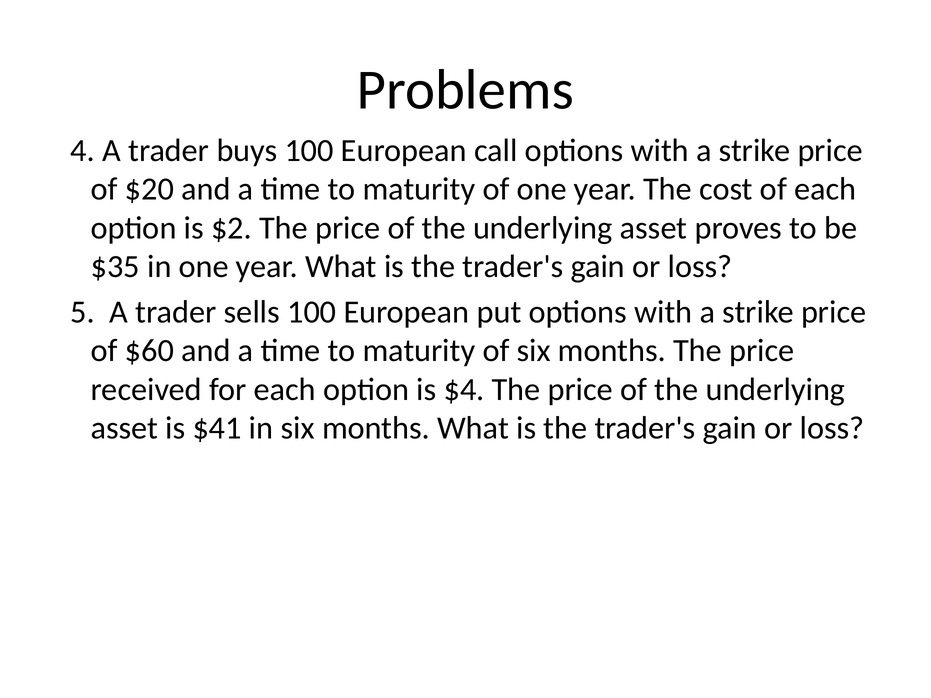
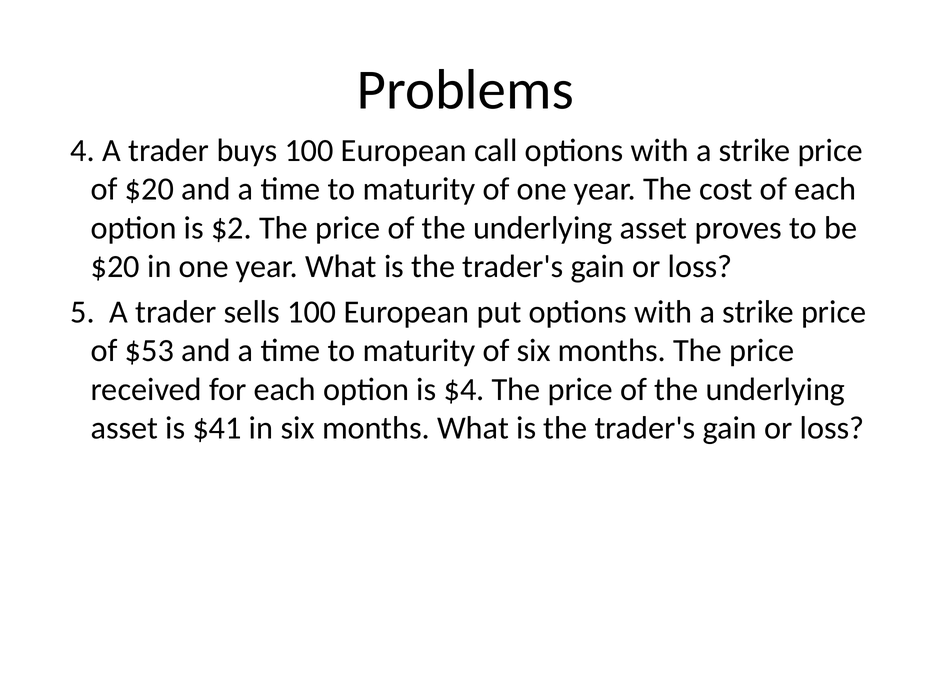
$35: $35 -> $20 (115, 267)
$60: $60 -> $53 (149, 351)
